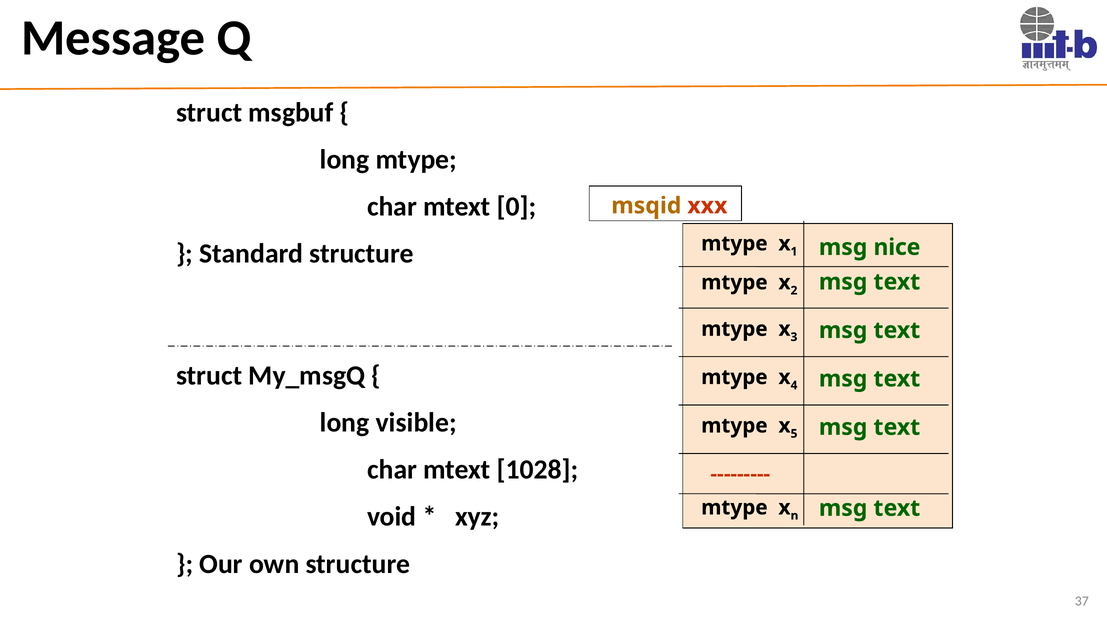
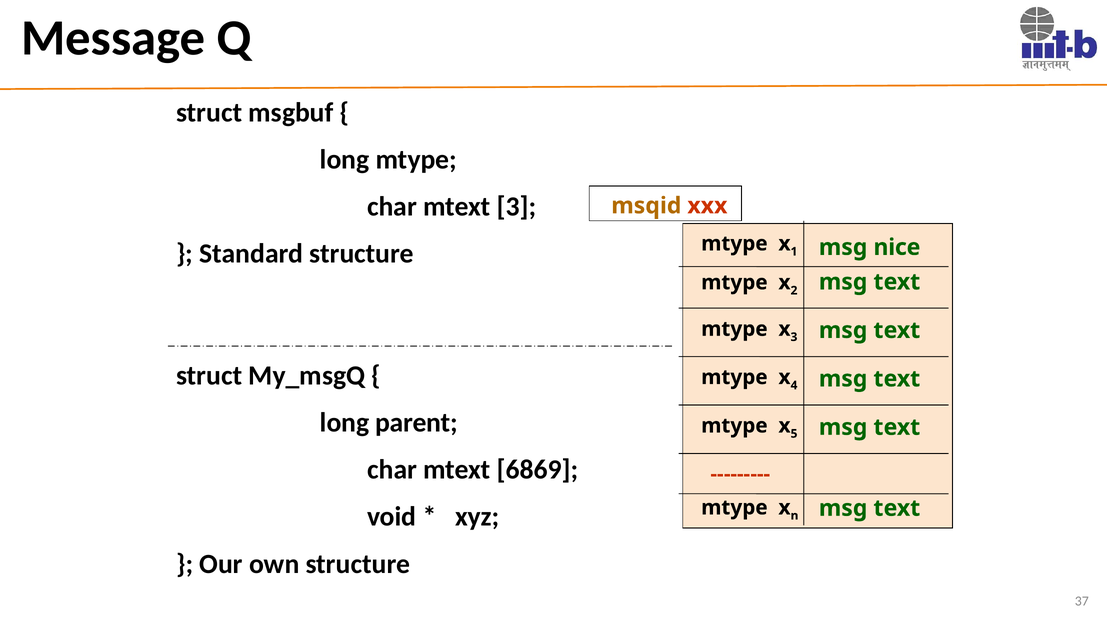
mtext 0: 0 -> 3 (516, 207)
visible: visible -> parent (416, 422)
1028: 1028 -> 6869 (538, 470)
